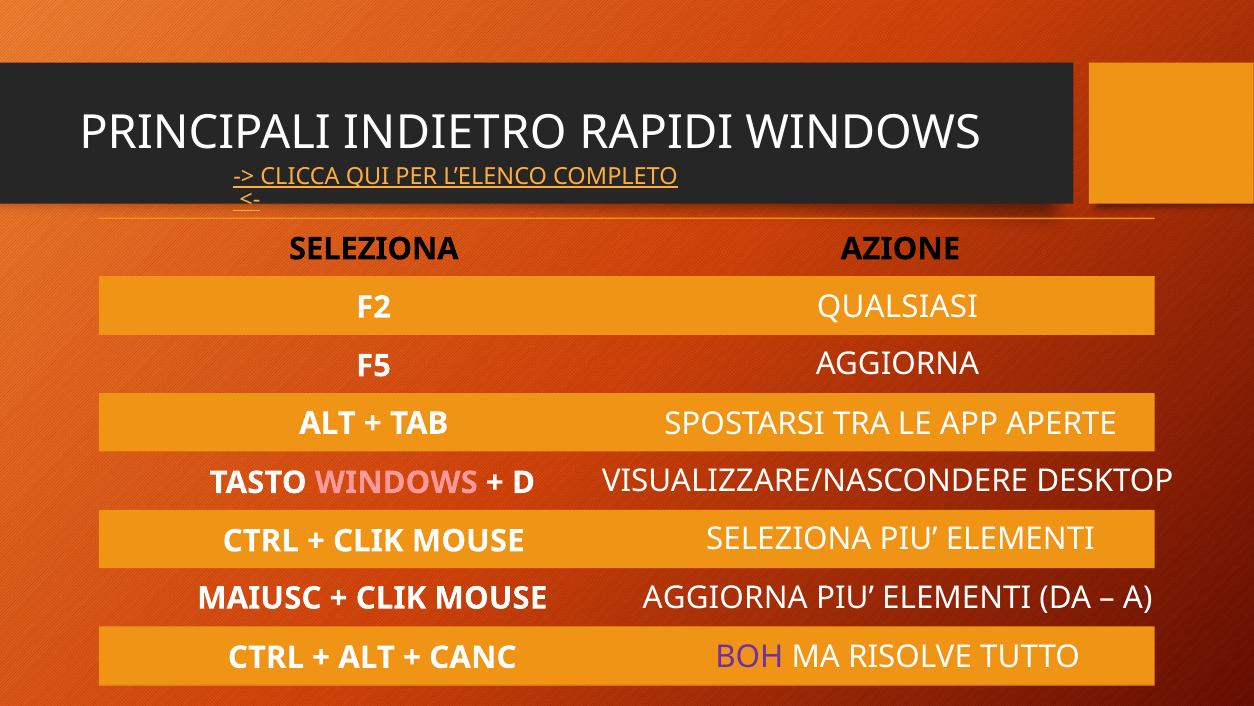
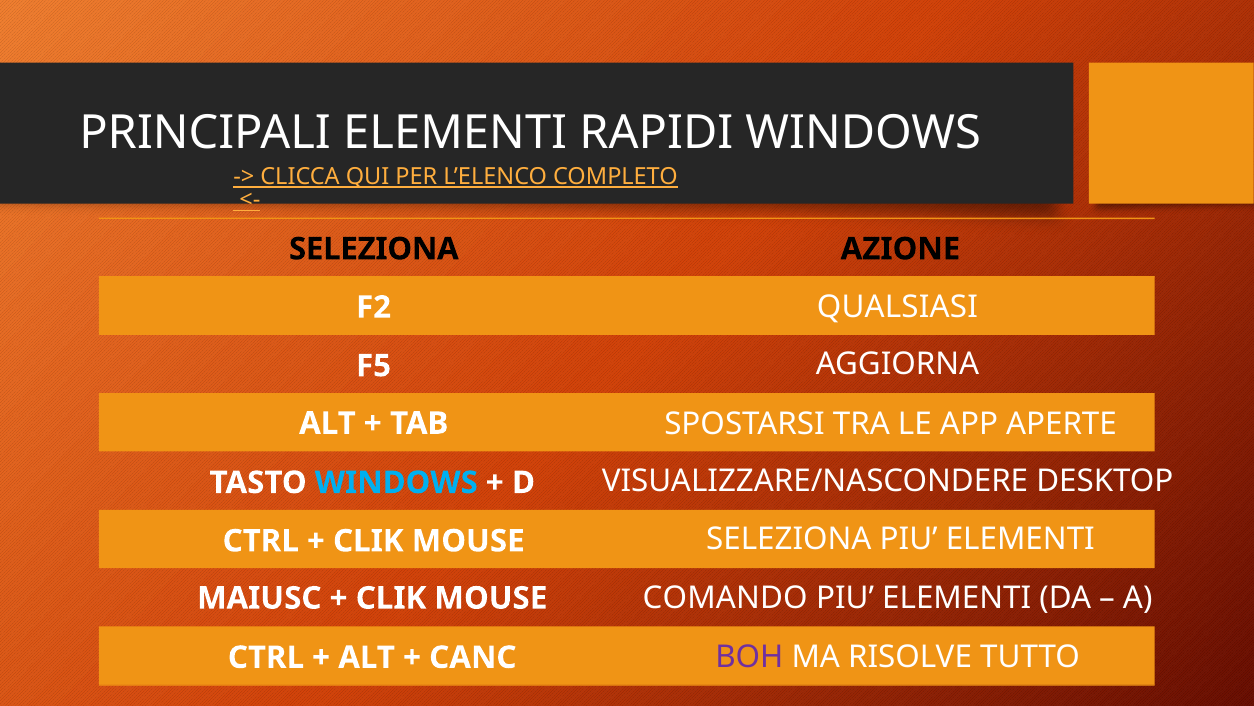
PRINCIPALI INDIETRO: INDIETRO -> ELEMENTI (455, 133)
WINDOWS colour: pink -> light blue (396, 482)
AGGIORNA: AGGIORNA -> COMANDO (725, 597)
